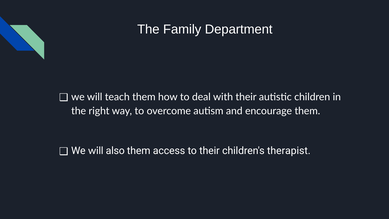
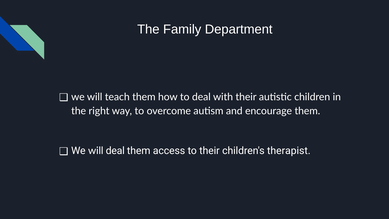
will also: also -> deal (115, 151)
